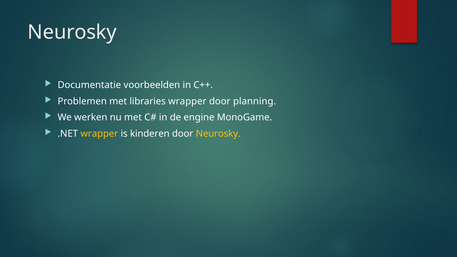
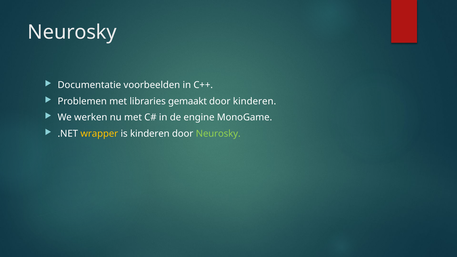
libraries wrapper: wrapper -> gemaakt (187, 101)
door planning: planning -> kinderen (255, 101)
Neurosky colour: yellow -> light green (218, 134)
